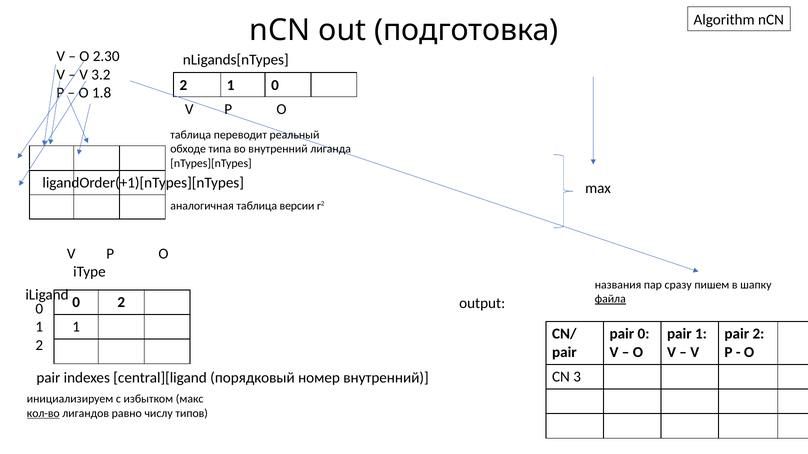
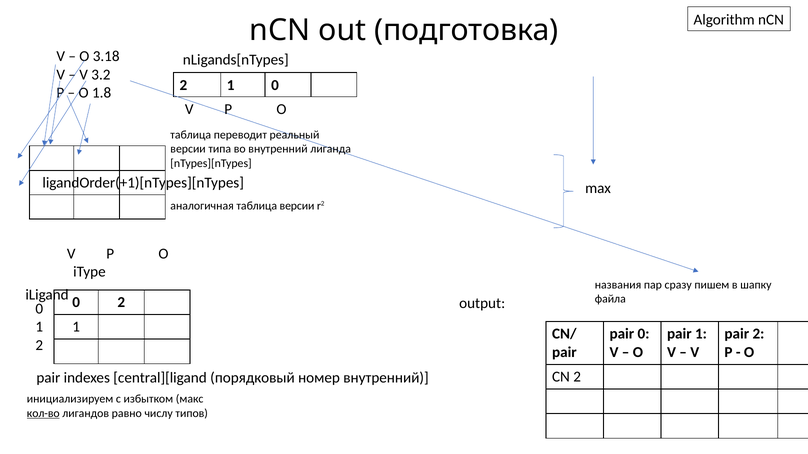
2.30: 2.30 -> 3.18 (106, 56)
обходе: обходе -> версии (188, 149)
файла underline: present -> none (610, 299)
CN 3: 3 -> 2 (577, 377)
